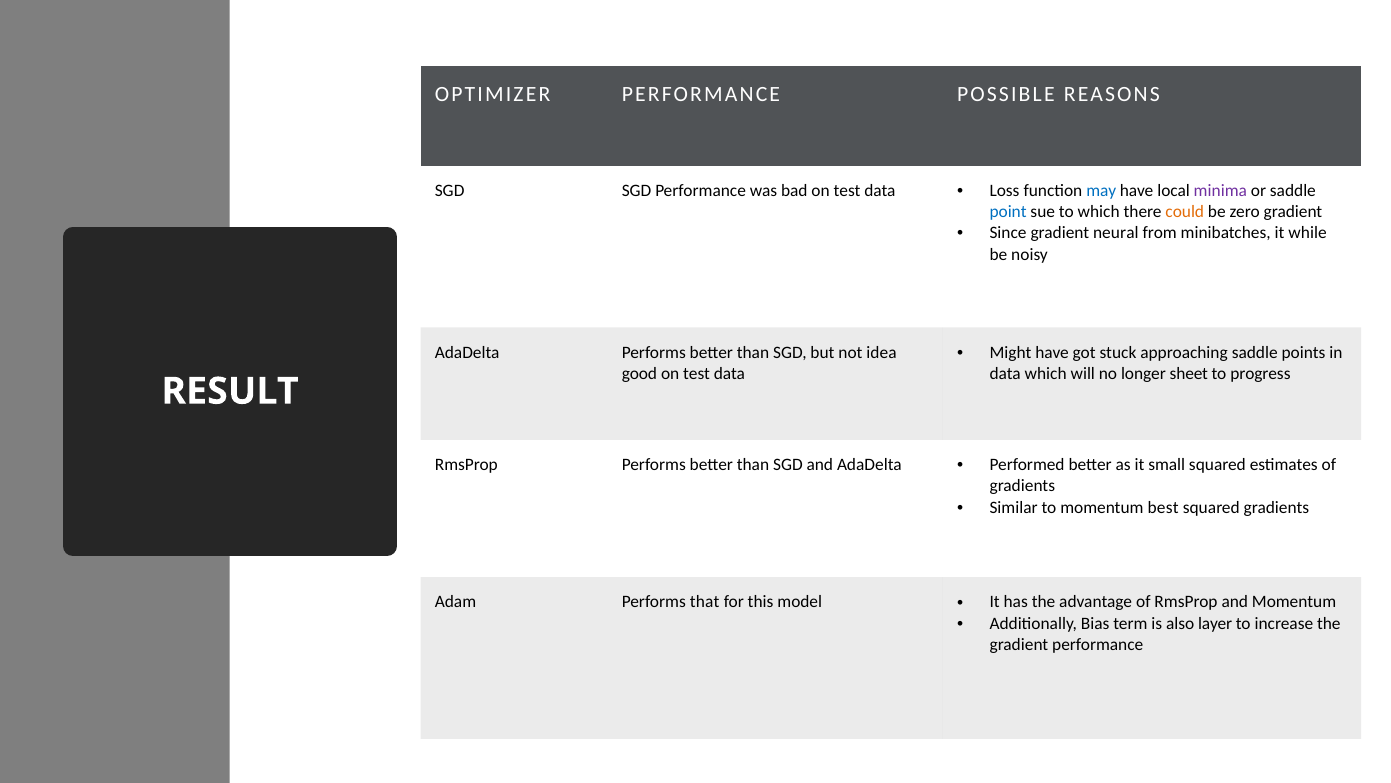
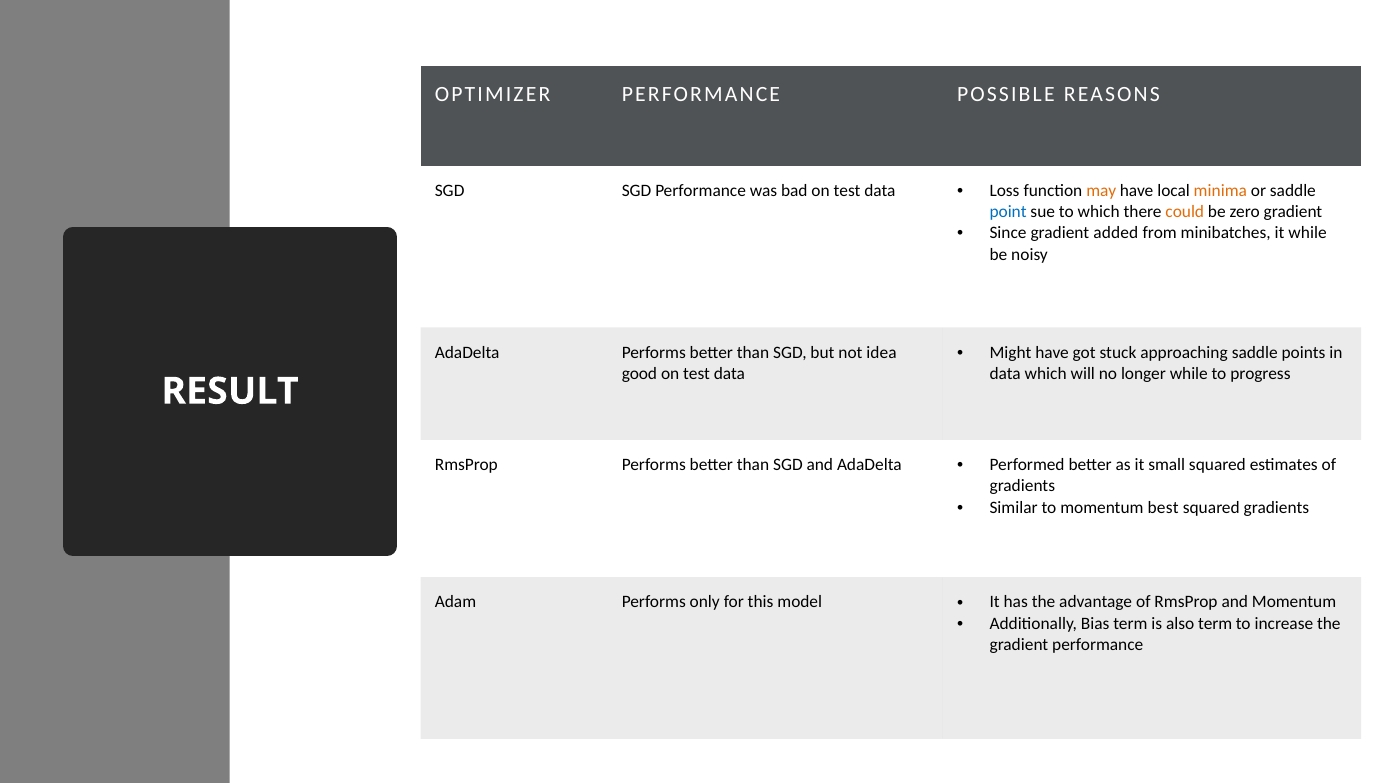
may colour: blue -> orange (1101, 191)
minima colour: purple -> orange (1220, 191)
neural: neural -> added (1116, 233)
longer sheet: sheet -> while (1189, 373)
that: that -> only (705, 602)
also layer: layer -> term (1215, 623)
